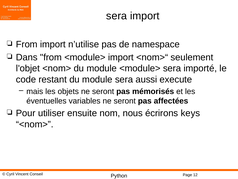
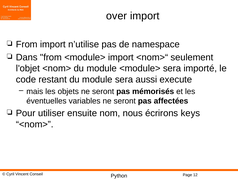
sera: sera -> over (117, 16)
